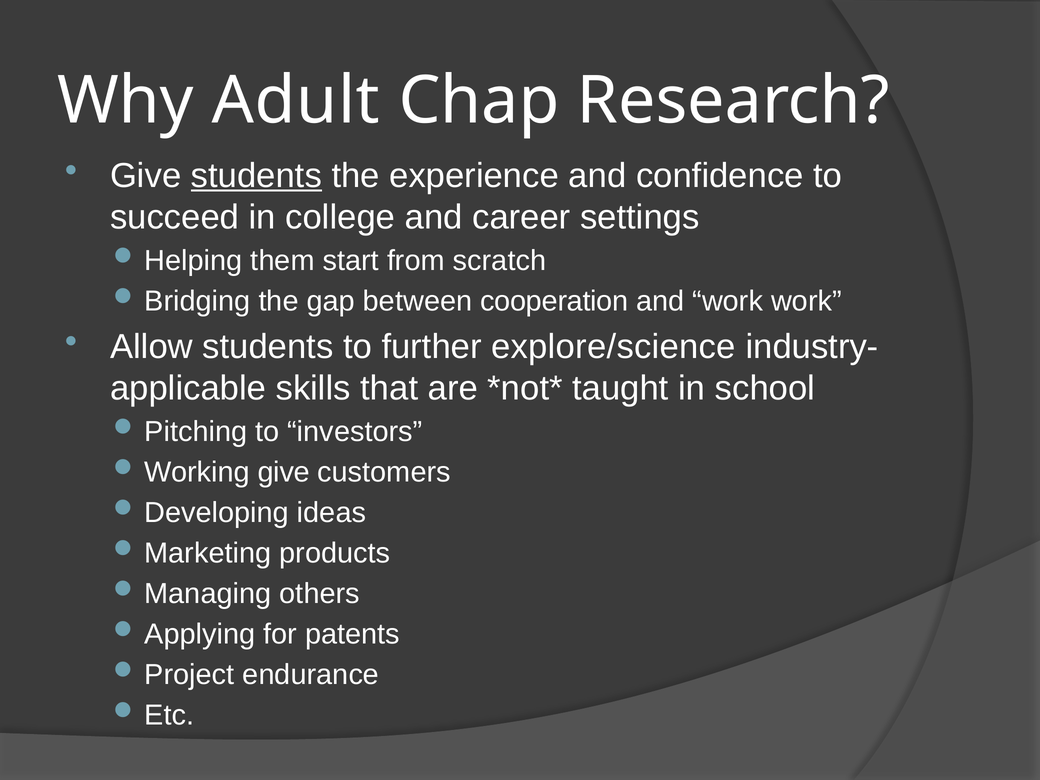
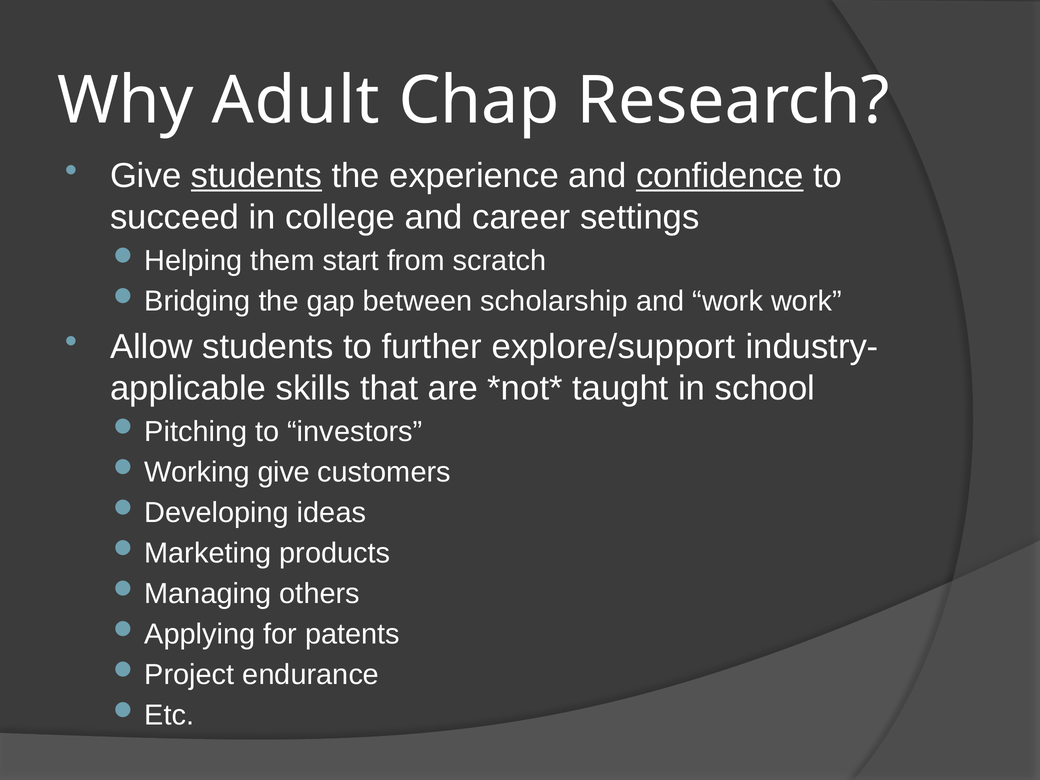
confidence underline: none -> present (720, 176)
cooperation: cooperation -> scholarship (554, 301)
explore/science: explore/science -> explore/support (613, 347)
